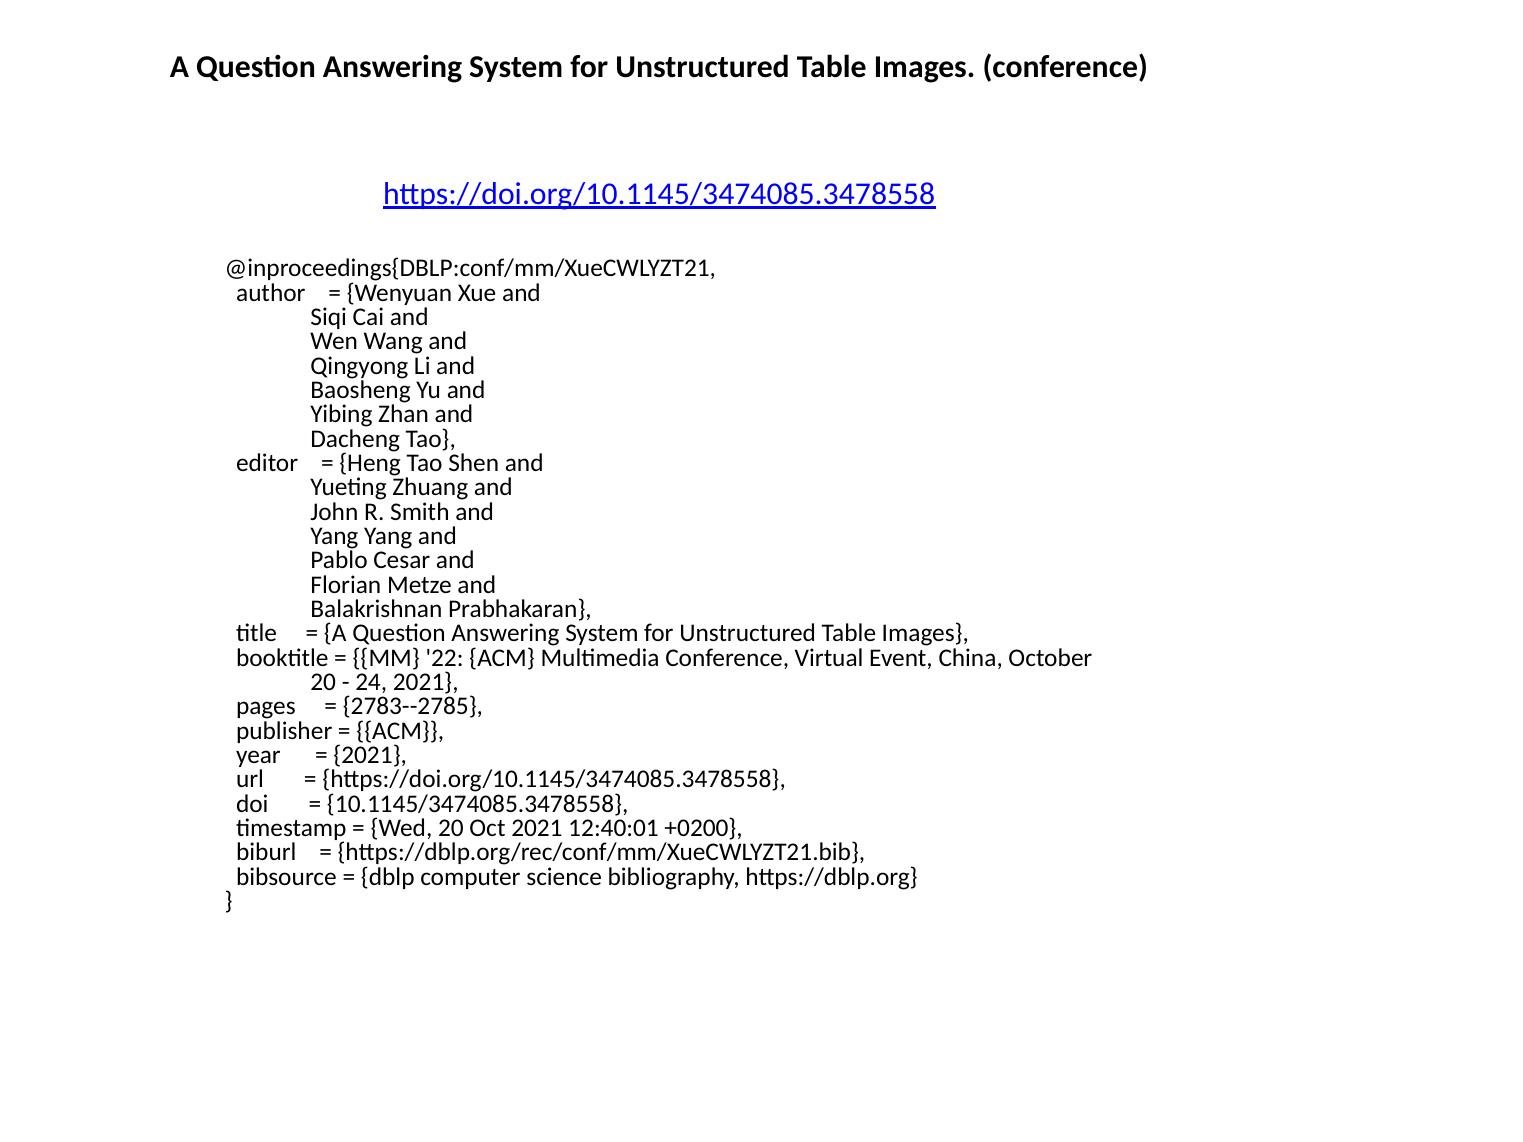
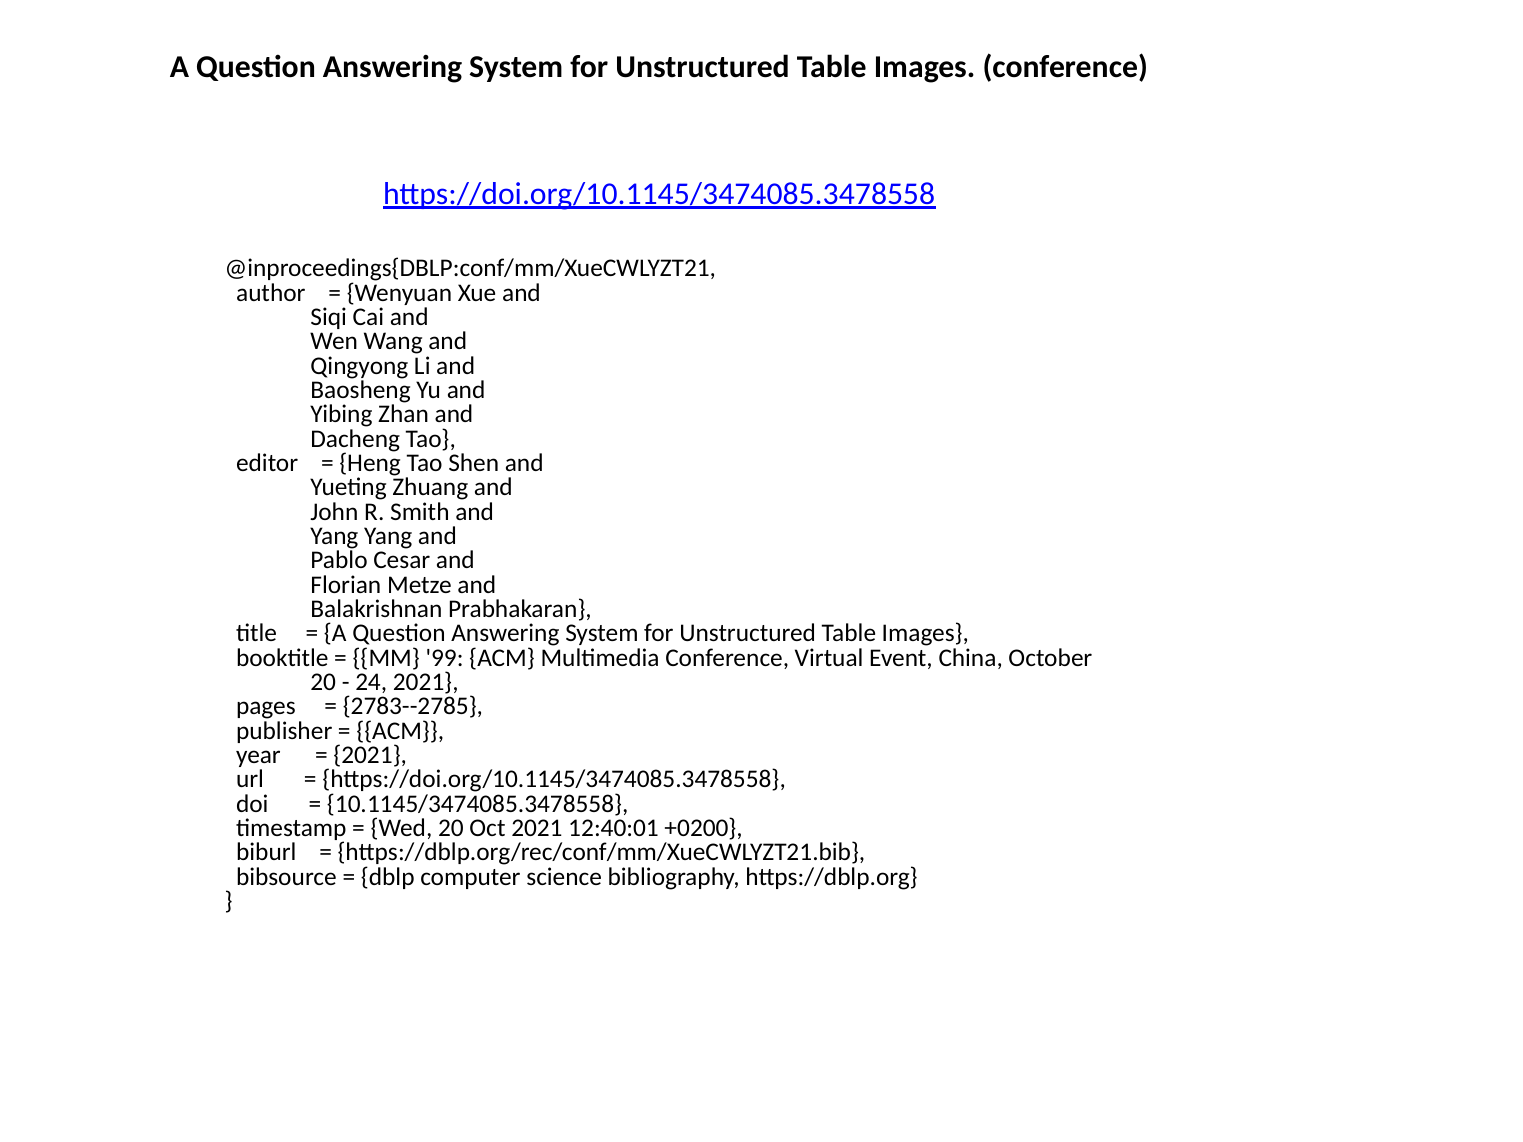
22: 22 -> 99 (445, 658)
